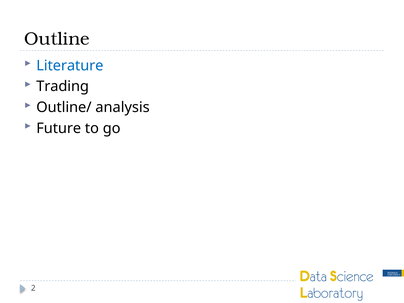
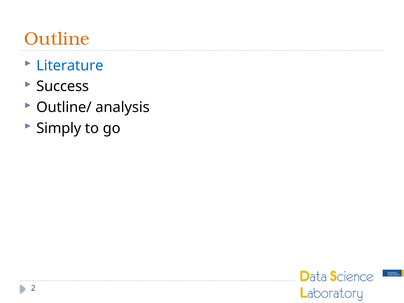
Outline colour: black -> orange (57, 39)
Trading: Trading -> Success (63, 87)
Future: Future -> Simply (59, 128)
